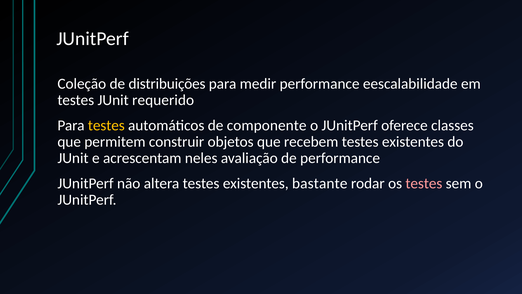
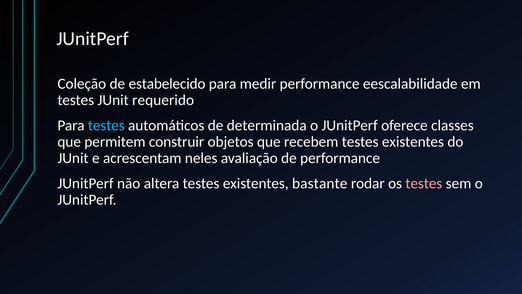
distribuições: distribuições -> estabelecido (167, 84)
testes colour: yellow -> light blue (106, 125)
componente: componente -> determinada (267, 125)
